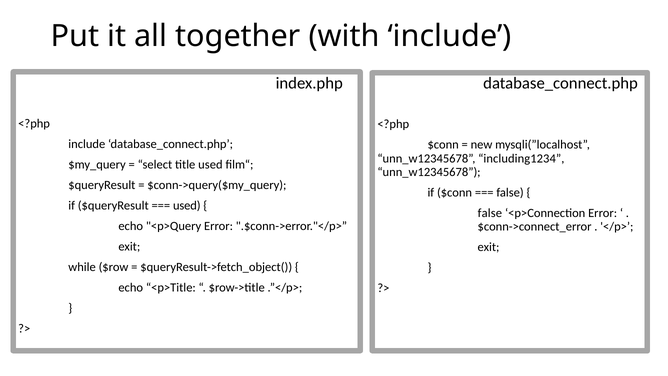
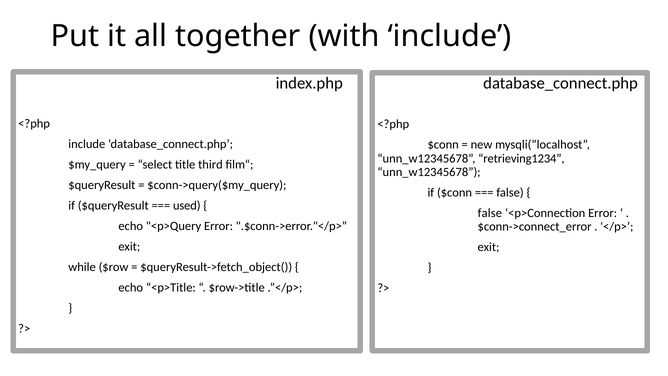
including1234: including1234 -> retrieving1234 (521, 158)
title used: used -> third (210, 164)
